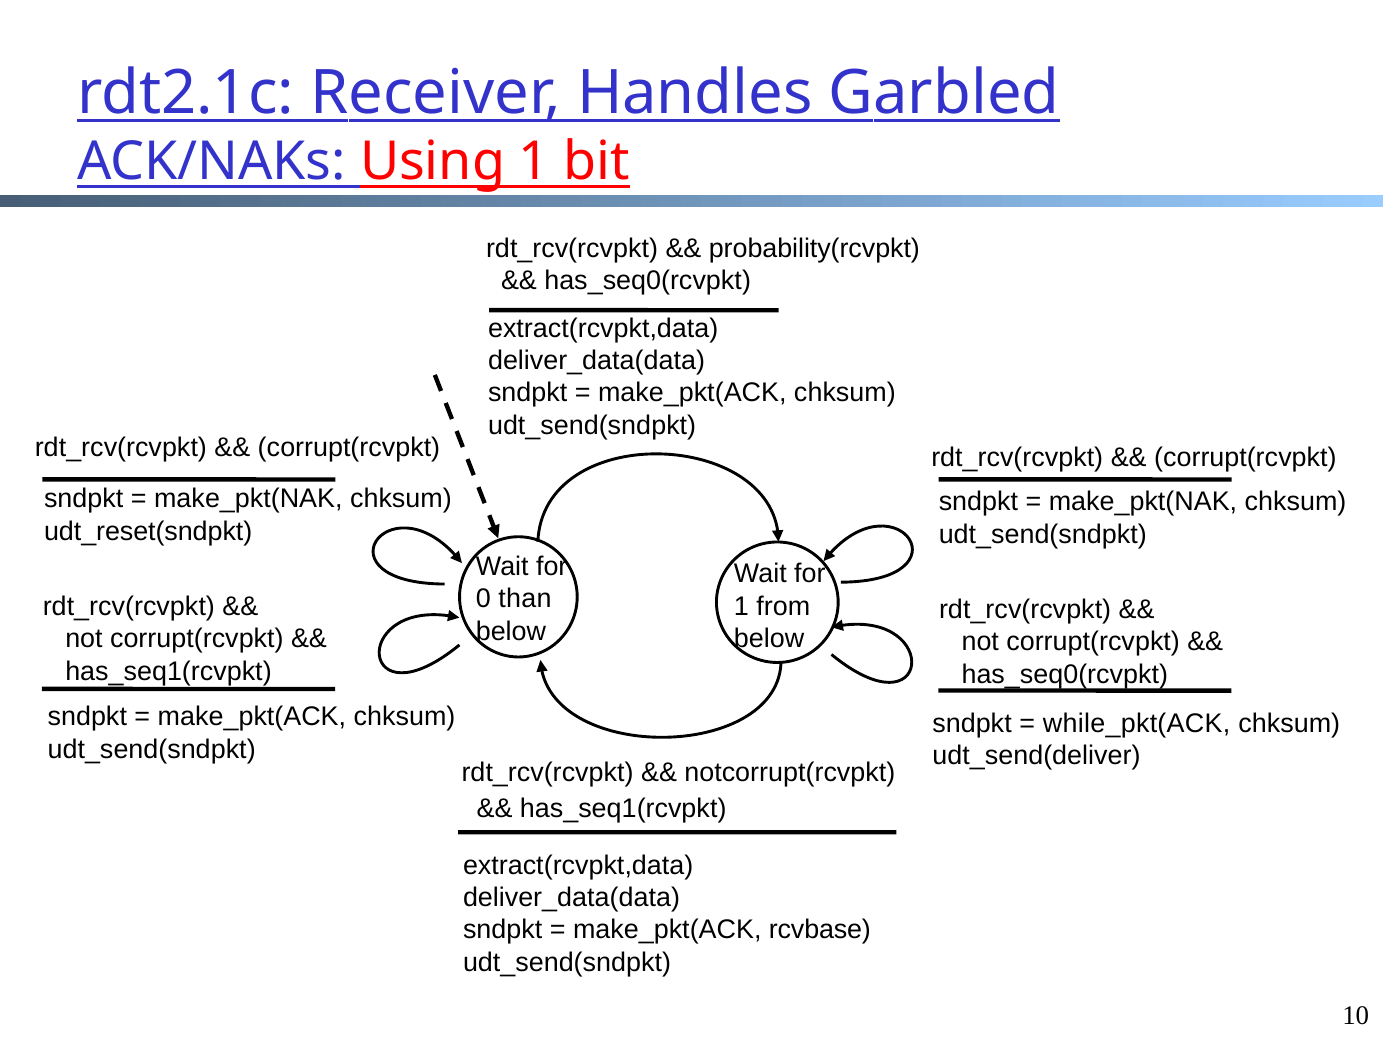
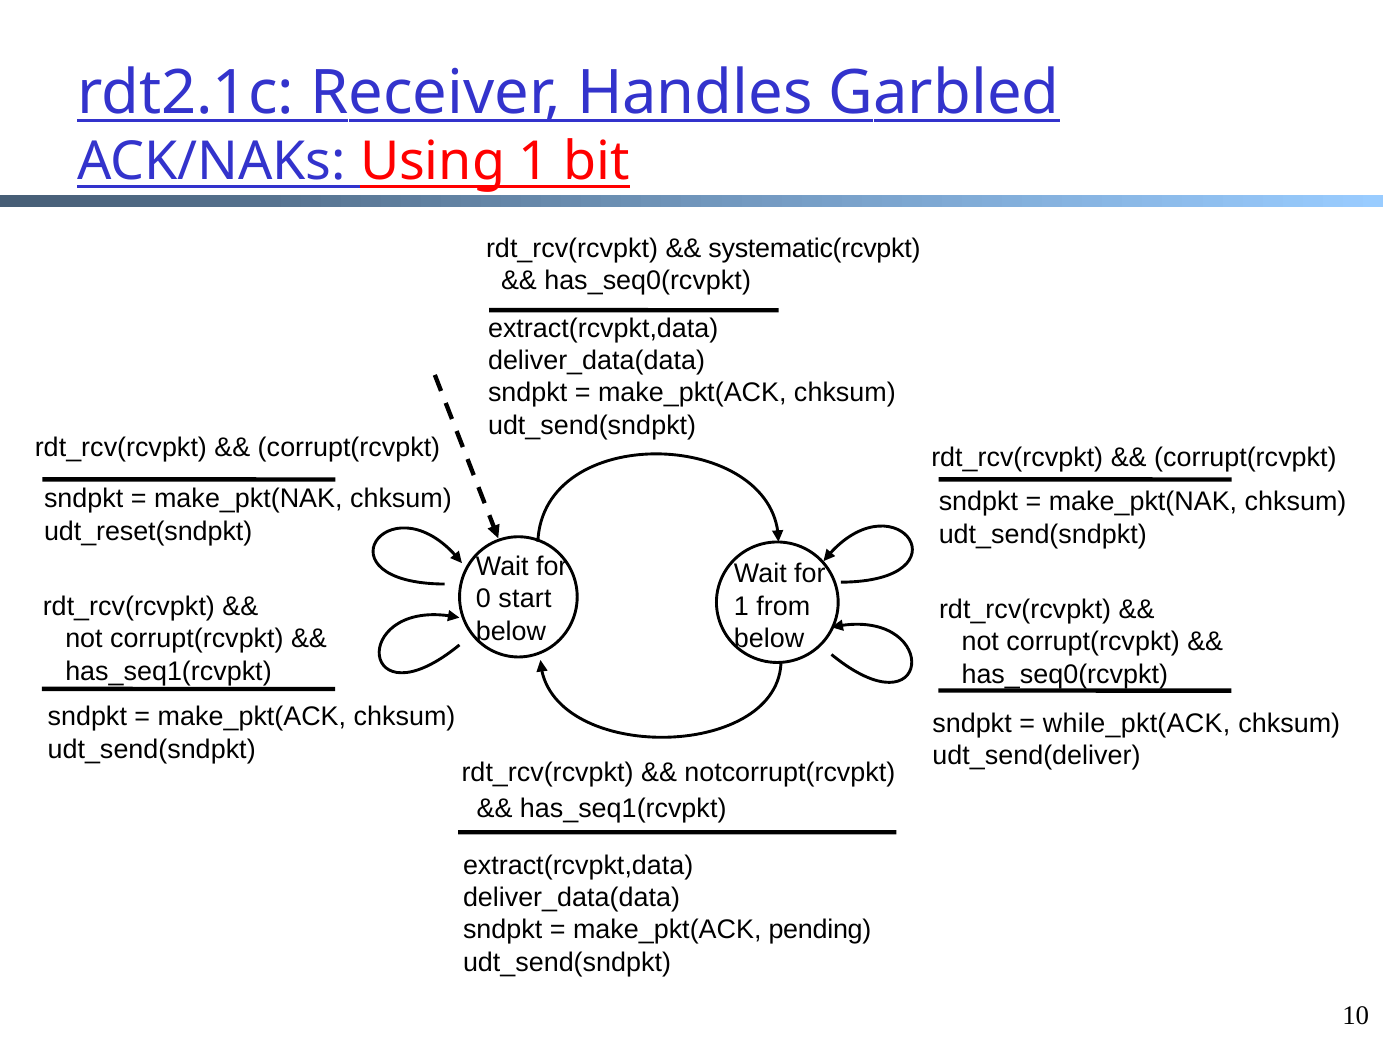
probability(rcvpkt: probability(rcvpkt -> systematic(rcvpkt (814, 249)
than: than -> start (525, 599)
rcvbase: rcvbase -> pending (820, 930)
